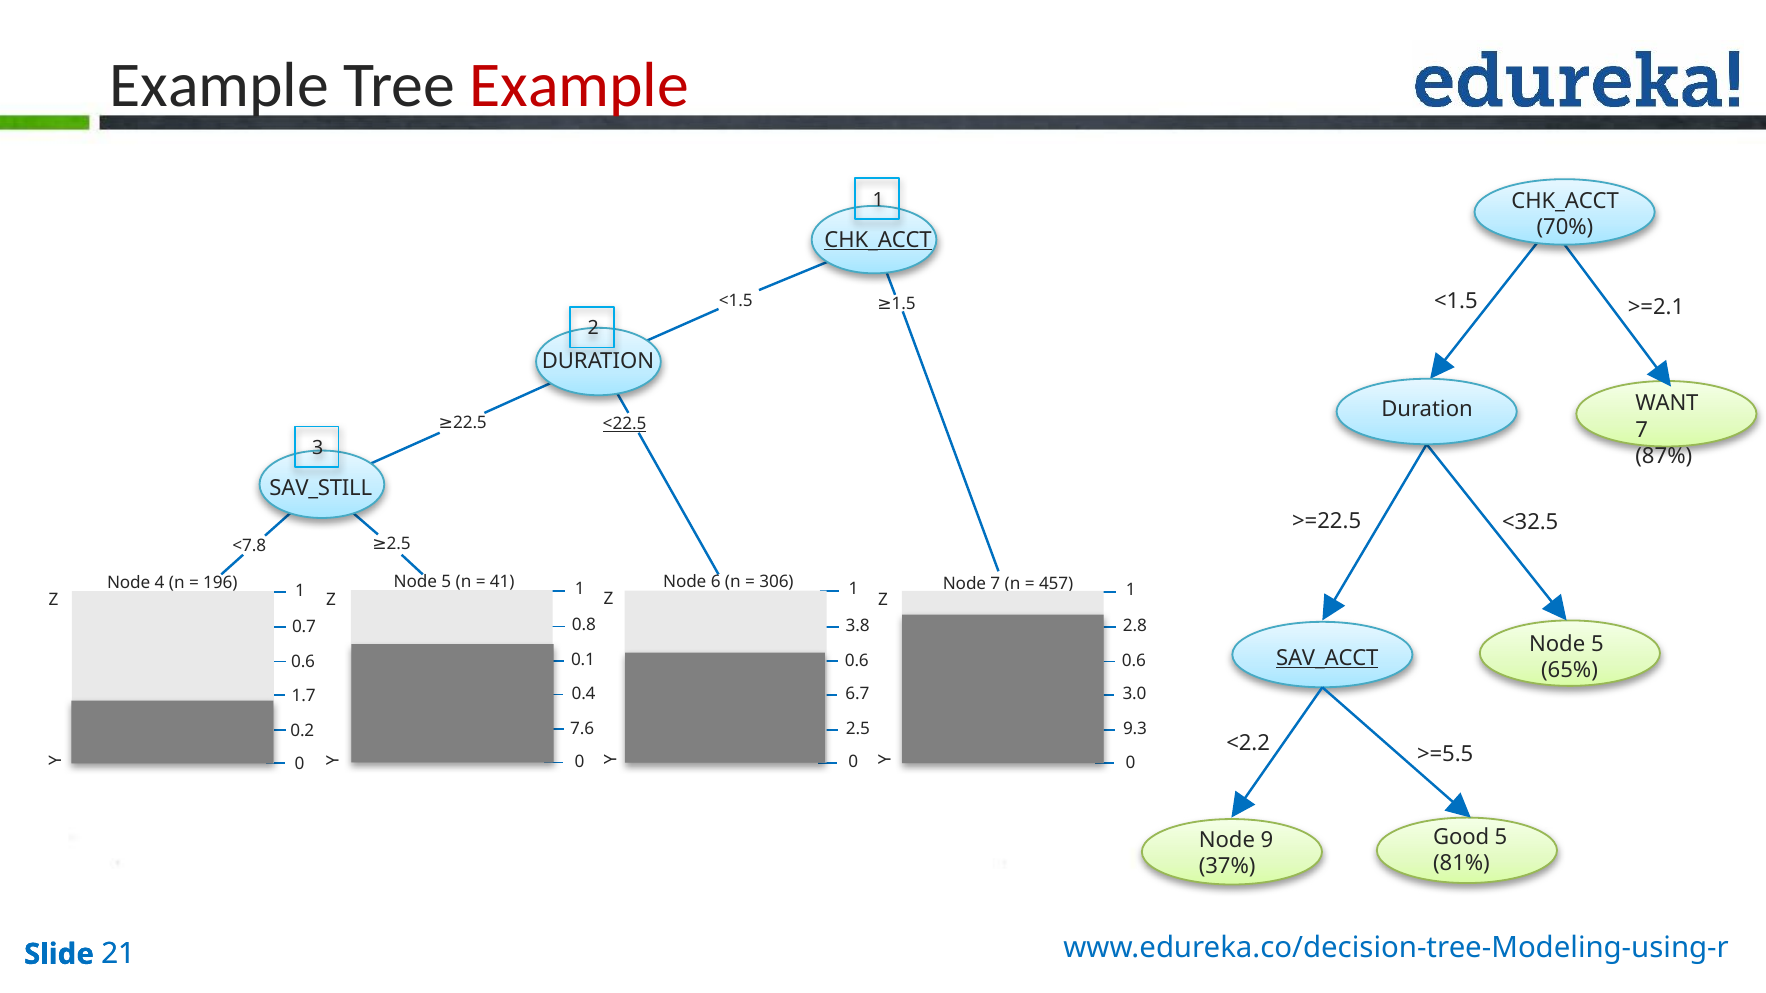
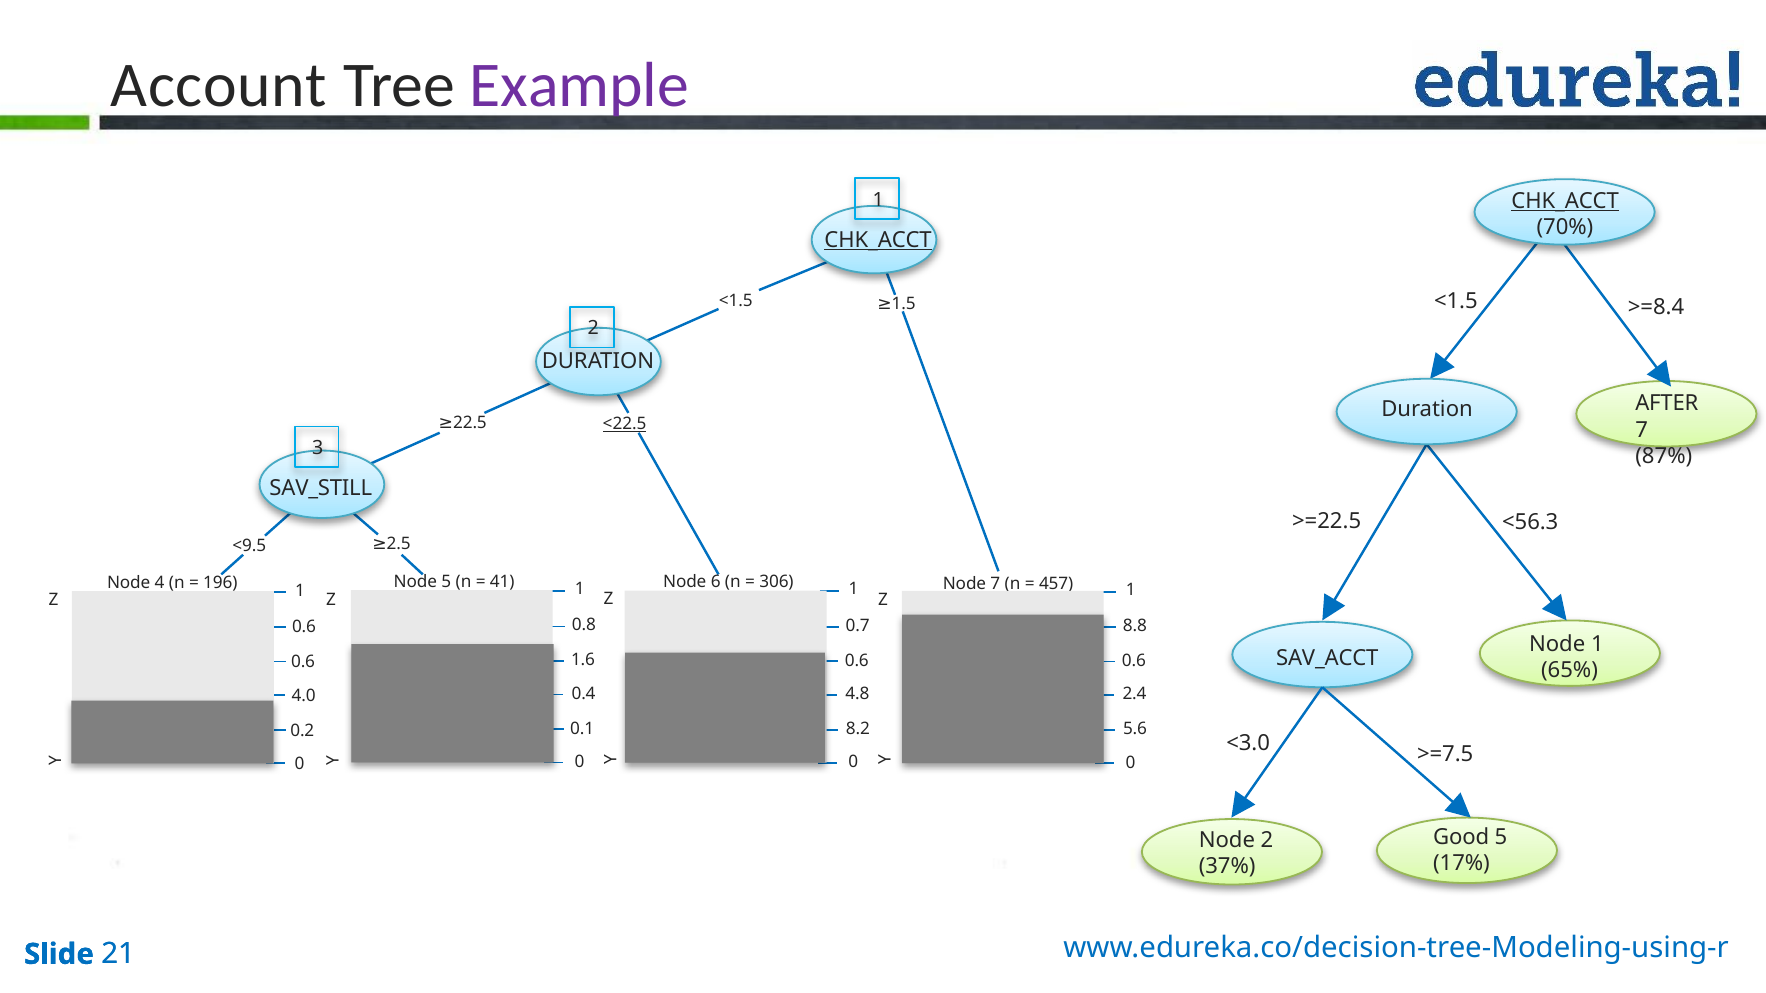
Example: Example -> Account (219, 85)
Example colour: red -> purple (579, 85)
CHK_ACCT underline: none -> present (1565, 201)
>=2.1: >=2.1 -> >=8.4 (1656, 307)
WANT: WANT -> AFTER (1667, 404)
<32.5: <32.5 -> <56.3 (1530, 522)
<7.8: <7.8 -> <9.5 (249, 546)
3.8: 3.8 -> 0.7 (858, 626)
2.8: 2.8 -> 8.8 (1135, 626)
0.7: 0.7 -> 0.6 (304, 627)
5: 5 -> 1 (1597, 644)
SAV_ACCT underline: present -> none (1327, 659)
0.1: 0.1 -> 1.6 (583, 660)
6.7: 6.7 -> 4.8 (857, 694)
3.0: 3.0 -> 2.4 (1135, 695)
1.7: 1.7 -> 4.0 (304, 696)
7.6: 7.6 -> 0.1 (582, 729)
2.5: 2.5 -> 8.2 (858, 729)
9.3: 9.3 -> 5.6 (1135, 729)
<2.2: <2.2 -> <3.0 (1248, 744)
>=5.5: >=5.5 -> >=7.5 (1445, 754)
Node 9: 9 -> 2 (1267, 840)
81%: 81% -> 17% (1461, 864)
